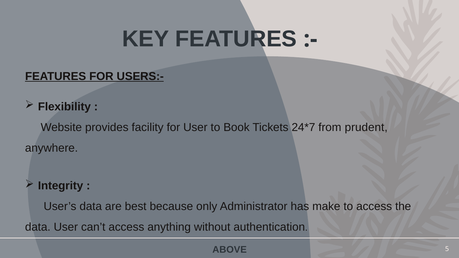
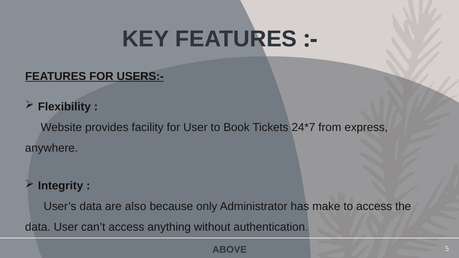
prudent: prudent -> express (366, 127)
best: best -> also (136, 207)
